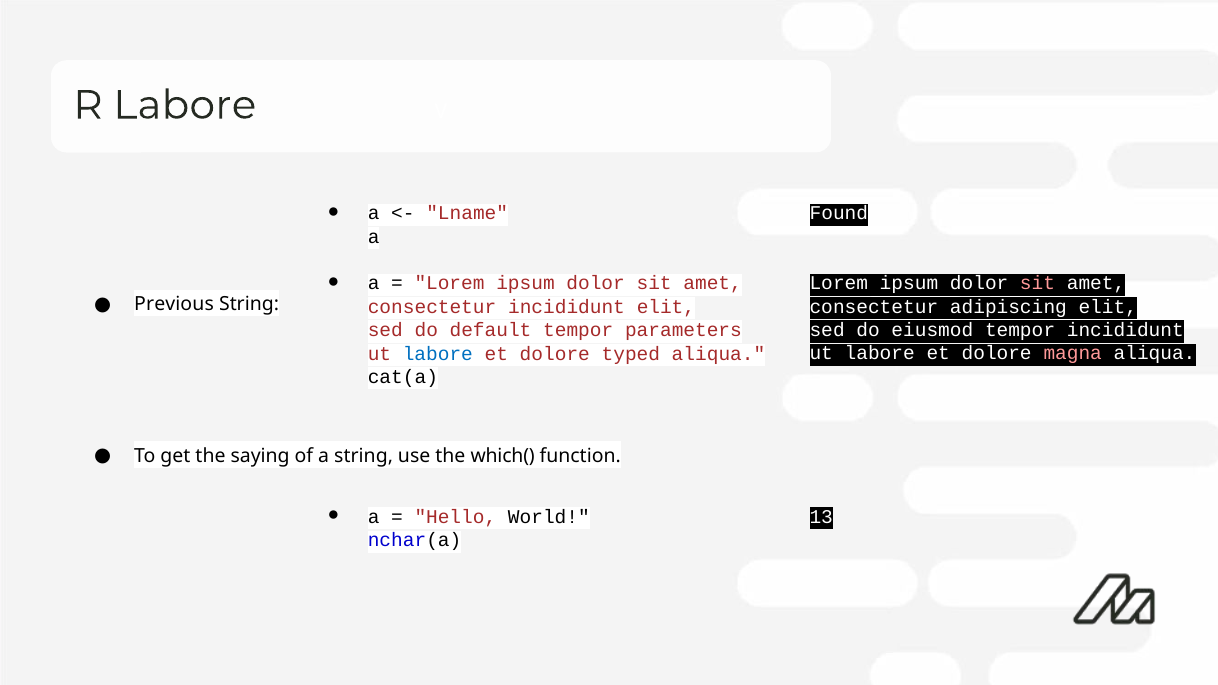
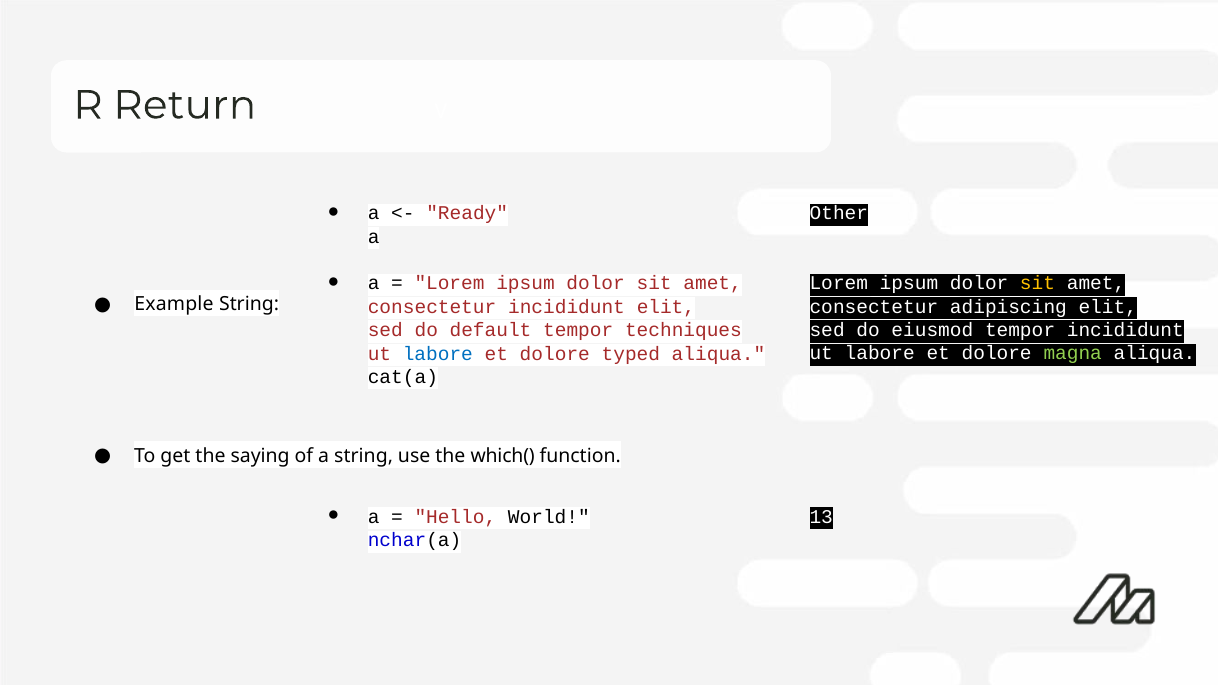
R Labore: Labore -> Return (185, 105)
Lname: Lname -> Ready (467, 214)
Found: Found -> Other (839, 213)
sit colour: pink -> yellow (1038, 284)
Previous: Previous -> Example (174, 304)
parameters: parameters -> techniques (683, 330)
magna colour: pink -> light green (1073, 354)
